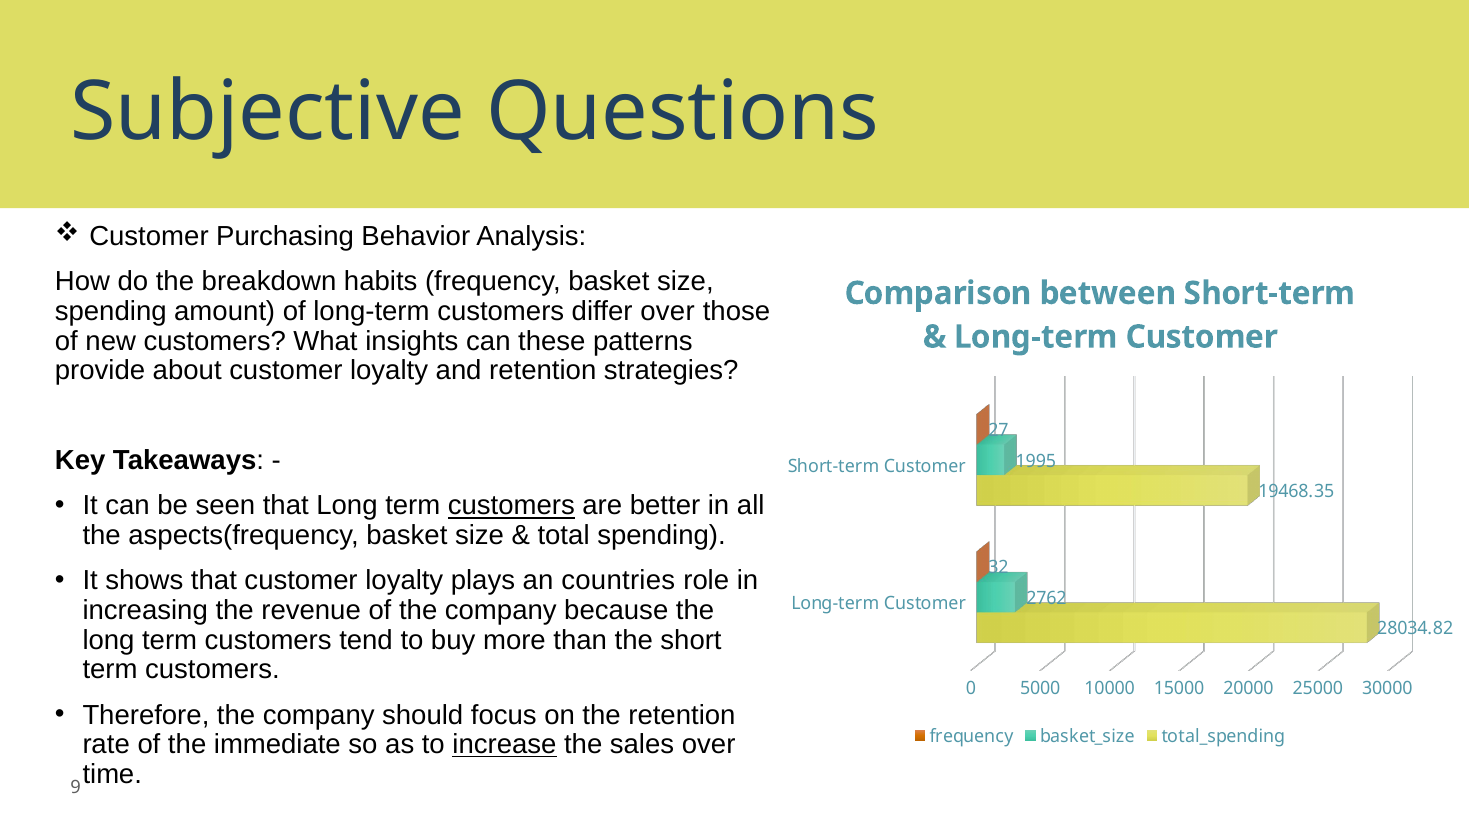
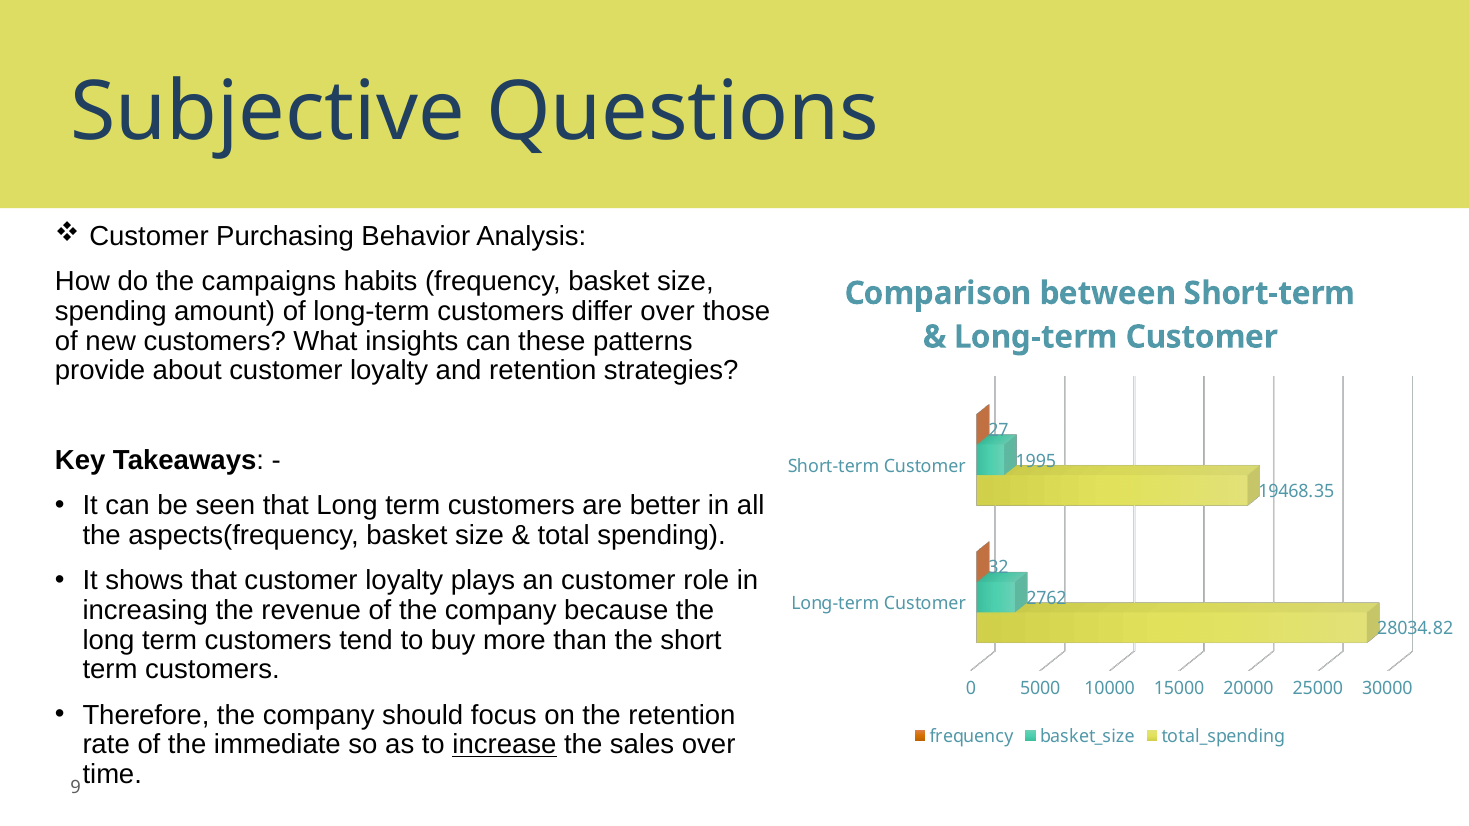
breakdown: breakdown -> campaigns (269, 282)
customers underline: present -> none (511, 506)
an countries: countries -> customer (618, 581)
